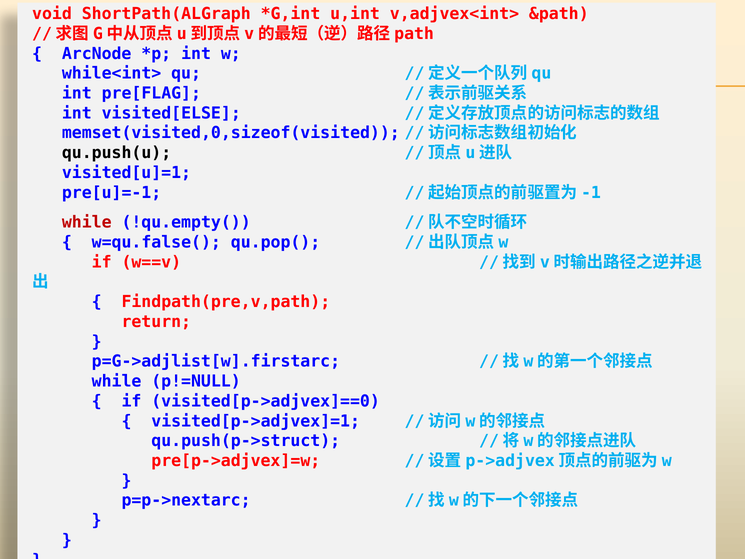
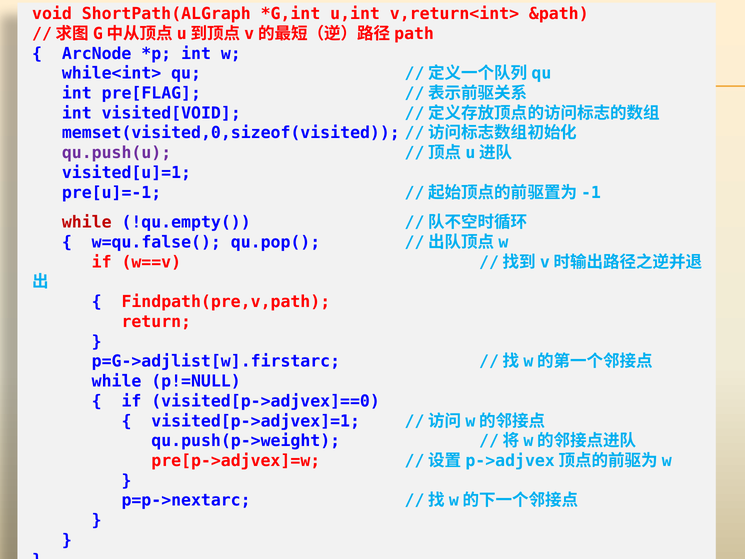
v,adjvex<int>: v,adjvex<int> -> v,return<int> (454, 14)
visited[ELSE: visited[ELSE -> visited[VOID (171, 113)
qu.push(u colour: black -> purple (117, 153)
qu.push(p->struct: qu.push(p->struct -> qu.push(p->weight (246, 441)
